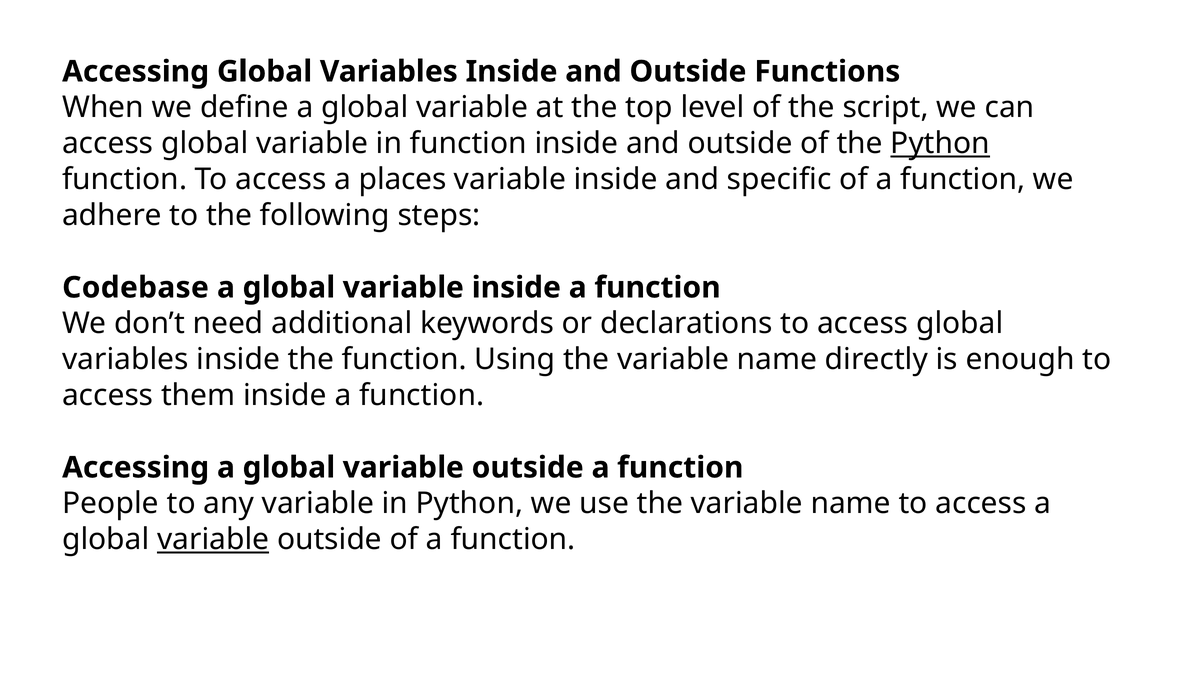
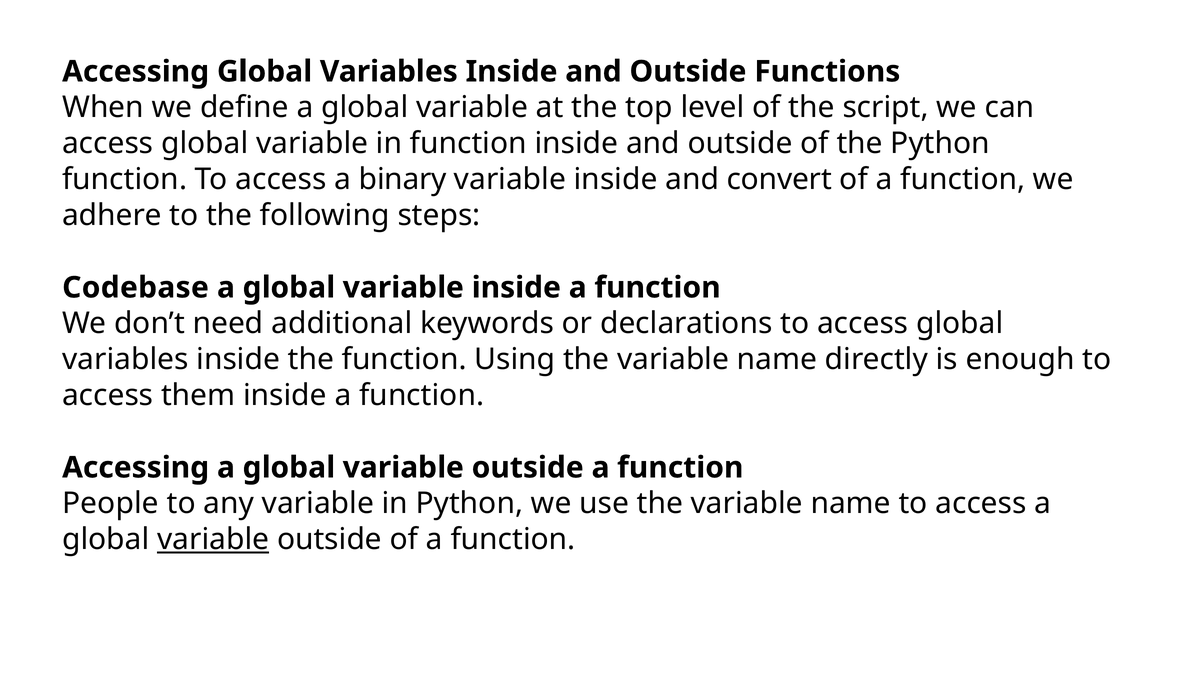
Python underline: present -> none (940, 143)
places: places -> binary (403, 179)
specific: specific -> convert (779, 179)
